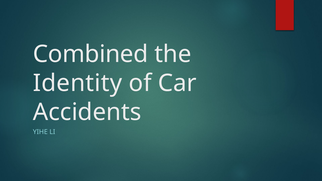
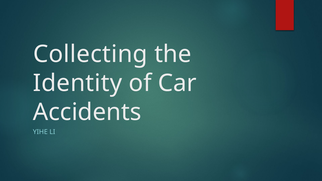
Combined: Combined -> Collecting (90, 54)
